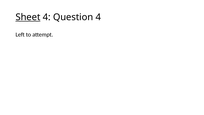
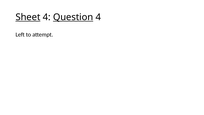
Question underline: none -> present (73, 17)
